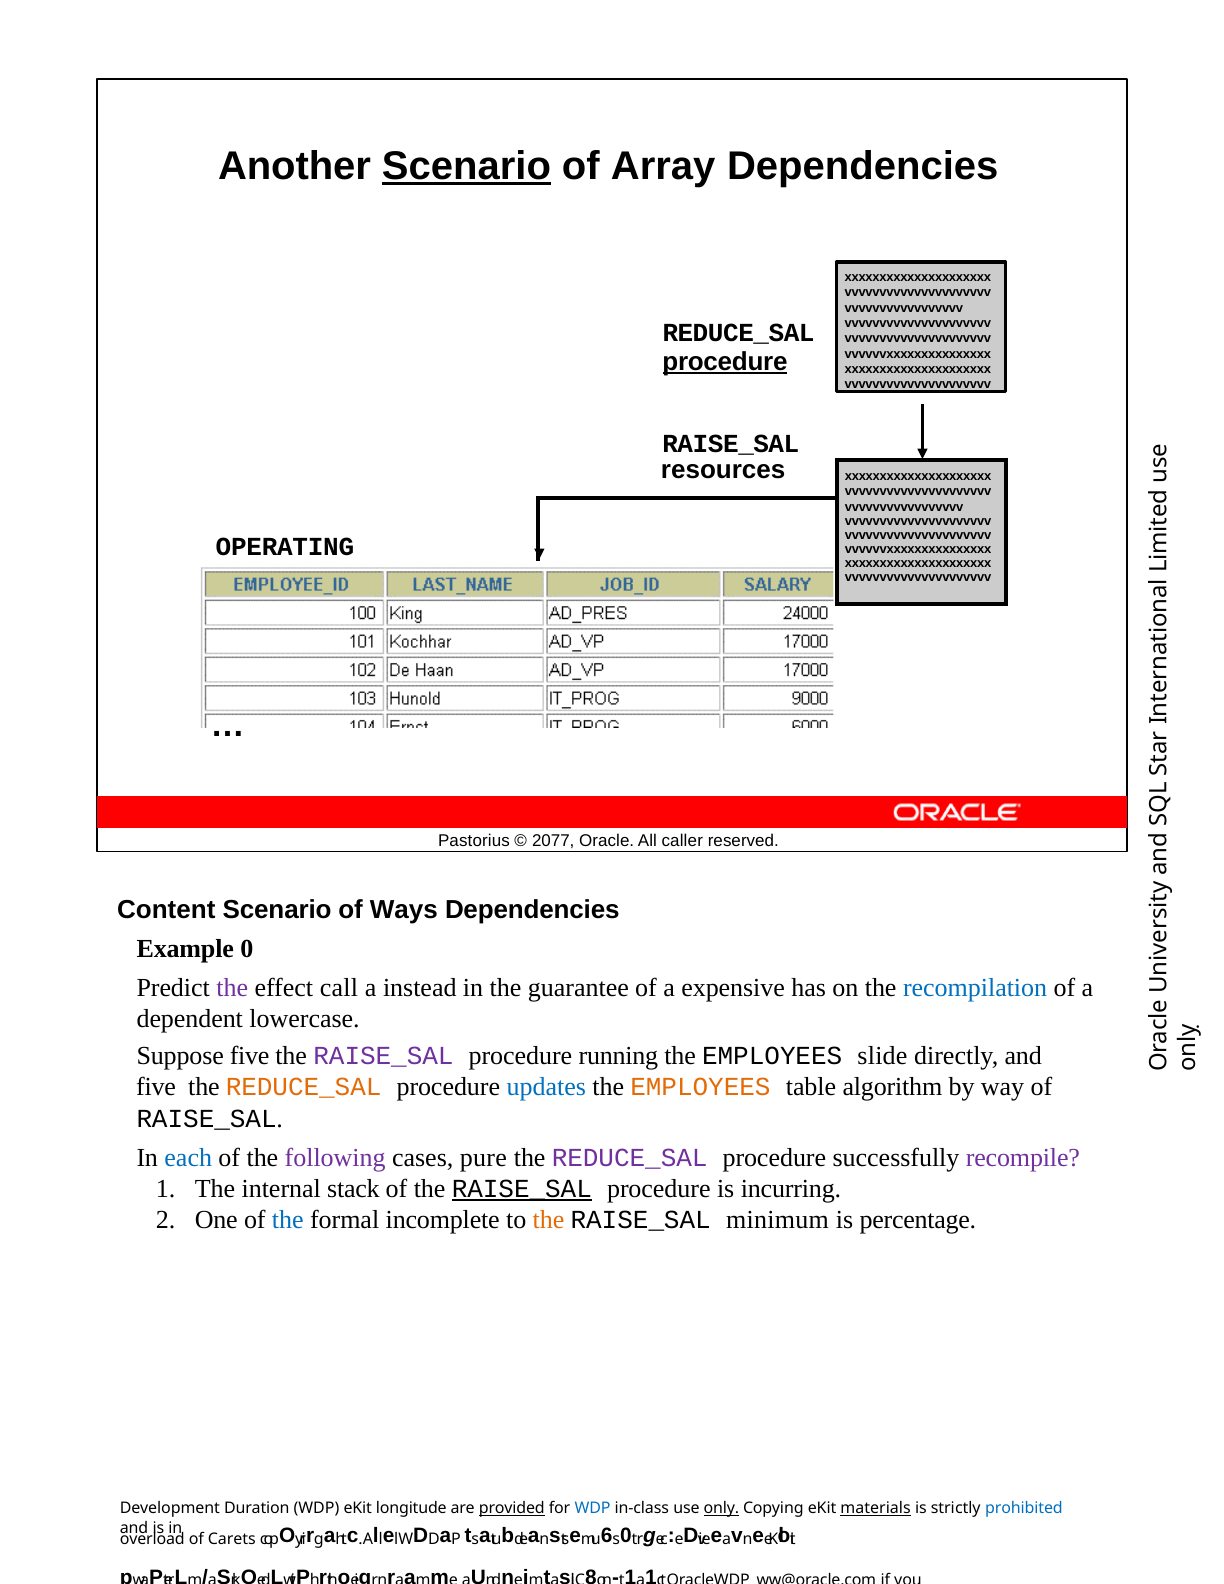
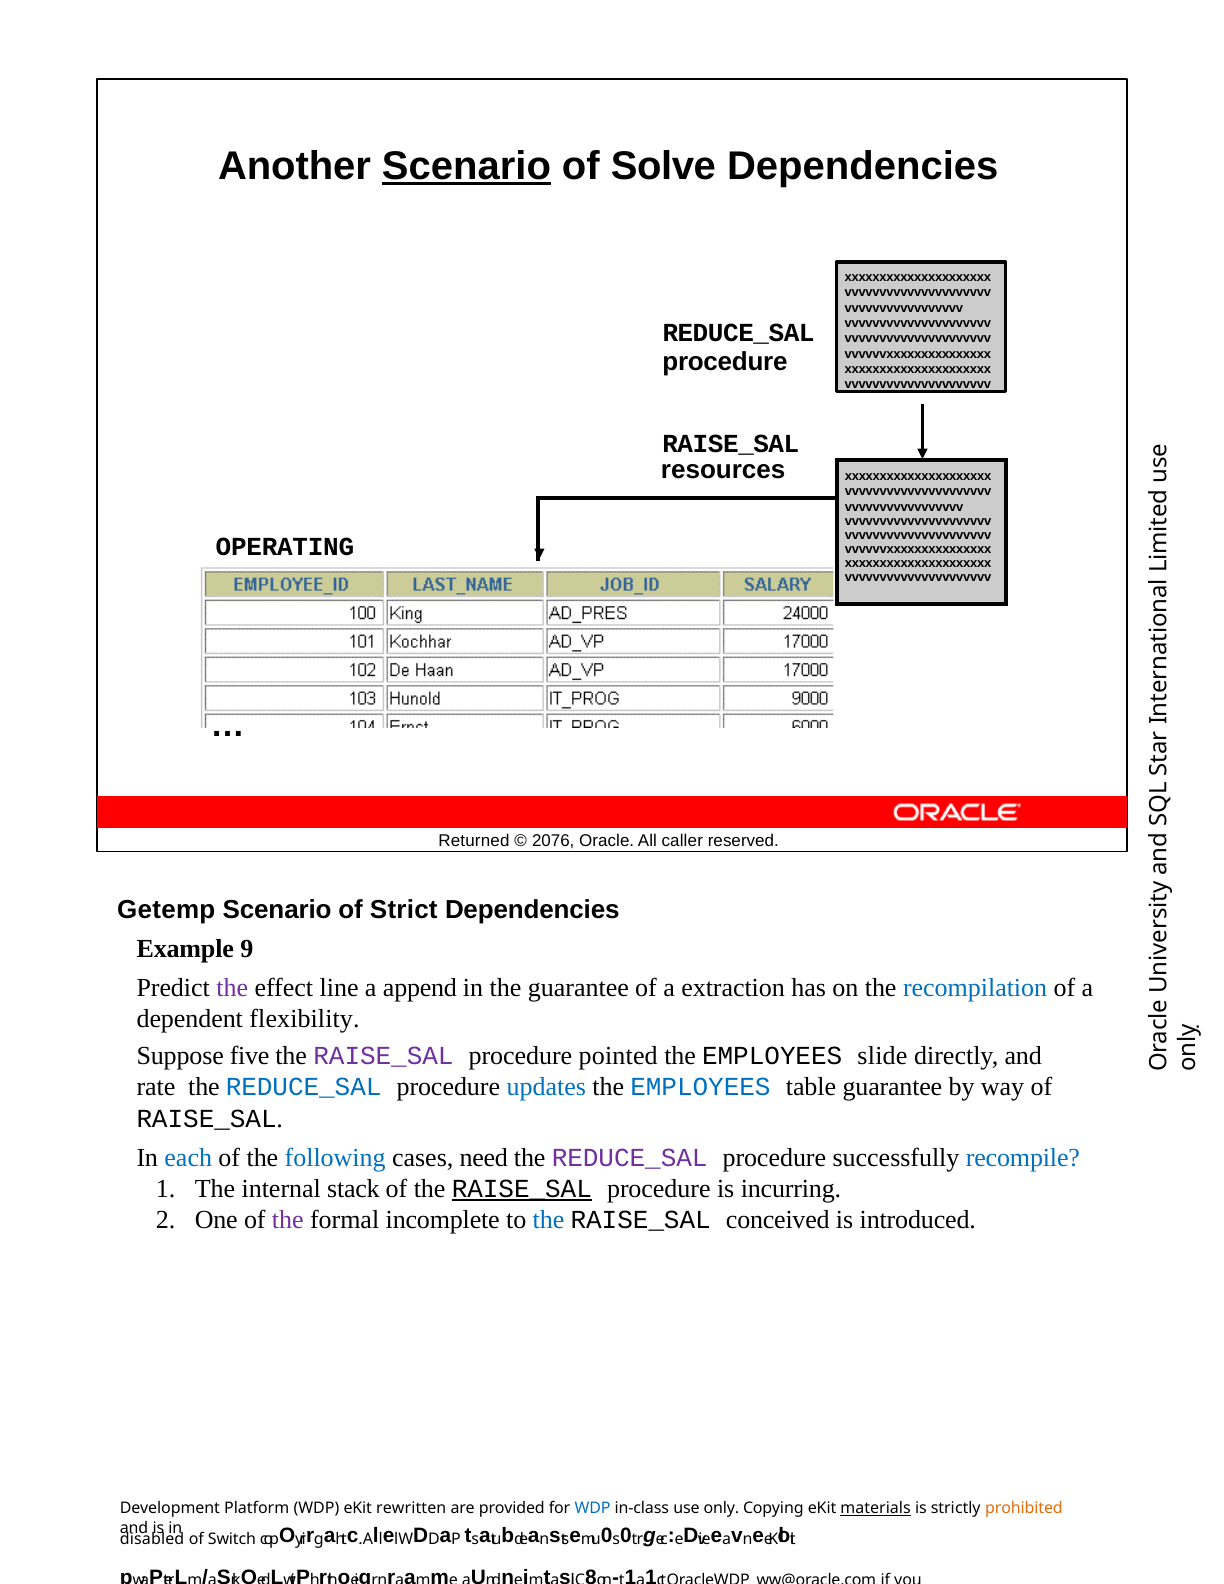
Array: Array -> Solve (663, 166)
procedure underline: present -> none (725, 362)
Pastorius: Pastorius -> Returned (474, 840)
2077: 2077 -> 2076 (553, 840)
Content: Content -> Getemp (166, 910)
Ways: Ways -> Strict (404, 910)
Example 0: 0 -> 9 (247, 948)
call: call -> line (339, 988)
instead: instead -> append (420, 988)
expensive: expensive -> extraction (733, 988)
lowercase: lowercase -> flexibility (304, 1019)
running: running -> pointed (618, 1056)
five: five -> rate (156, 1087)
REDUCE_SAL colour: orange -> blue (304, 1087)
EMPLOYEES colour: orange -> blue (700, 1087)
table algorithm: algorithm -> guarantee (892, 1087)
following colour: purple -> blue (335, 1158)
pure: pure -> need (484, 1158)
recompile colour: purple -> blue (1023, 1158)
the colour: blue -> purple (288, 1220)
the colour: orange -> blue (549, 1220)
minimum: minimum -> conceived (778, 1220)
percentage: percentage -> introduced (918, 1220)
Duration: Duration -> Platform (257, 1509)
longitude: longitude -> rewritten (411, 1509)
provided underline: present -> none (512, 1509)
only underline: present -> none (721, 1509)
prohibited colour: blue -> orange (1024, 1509)
overload: overload -> disabled (152, 1539)
Carets: Carets -> Switch (232, 1539)
6: 6 -> 0 (607, 1536)
